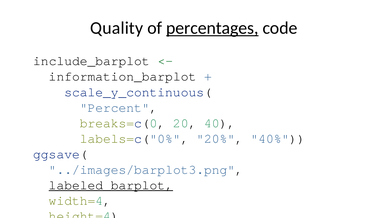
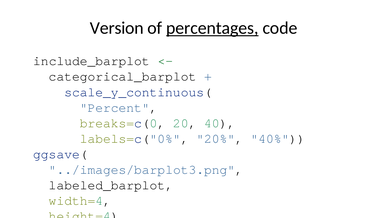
Quality: Quality -> Version (117, 28)
information_barplot: information_barplot -> categorical_barplot (123, 77)
labeled_barplot underline: present -> none (111, 185)
